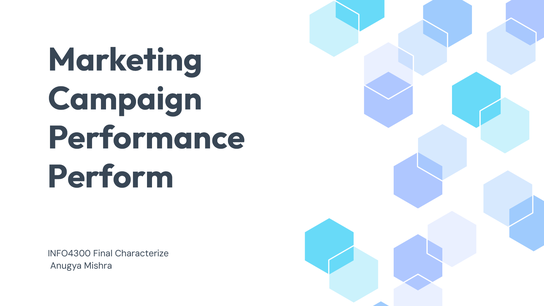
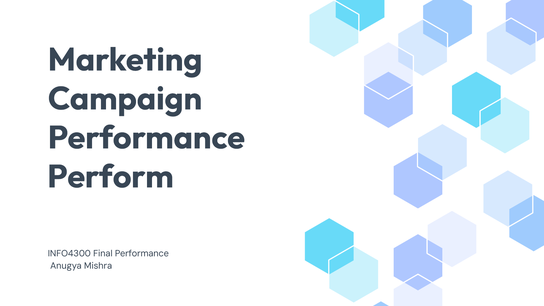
Final Characterize: Characterize -> Performance (142, 254)
